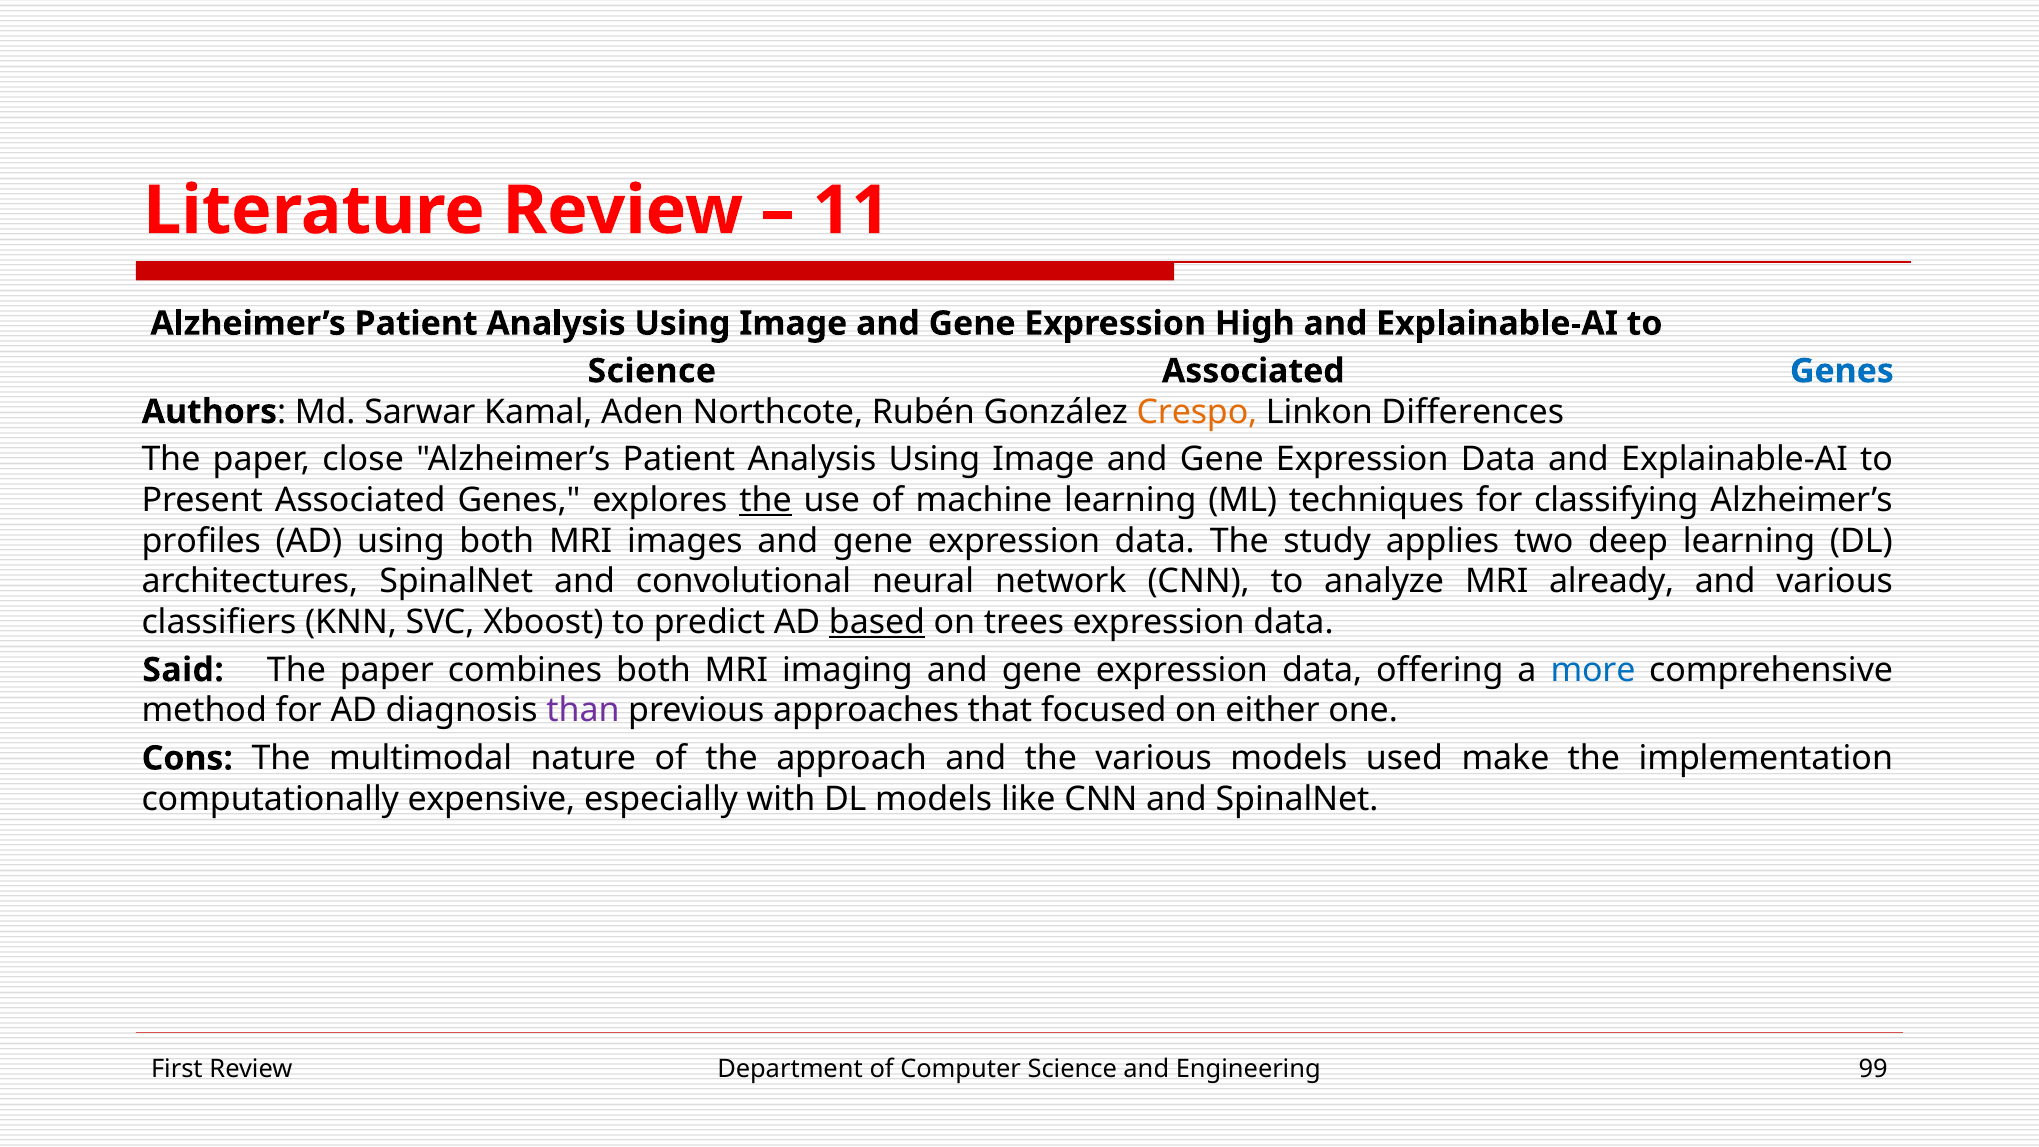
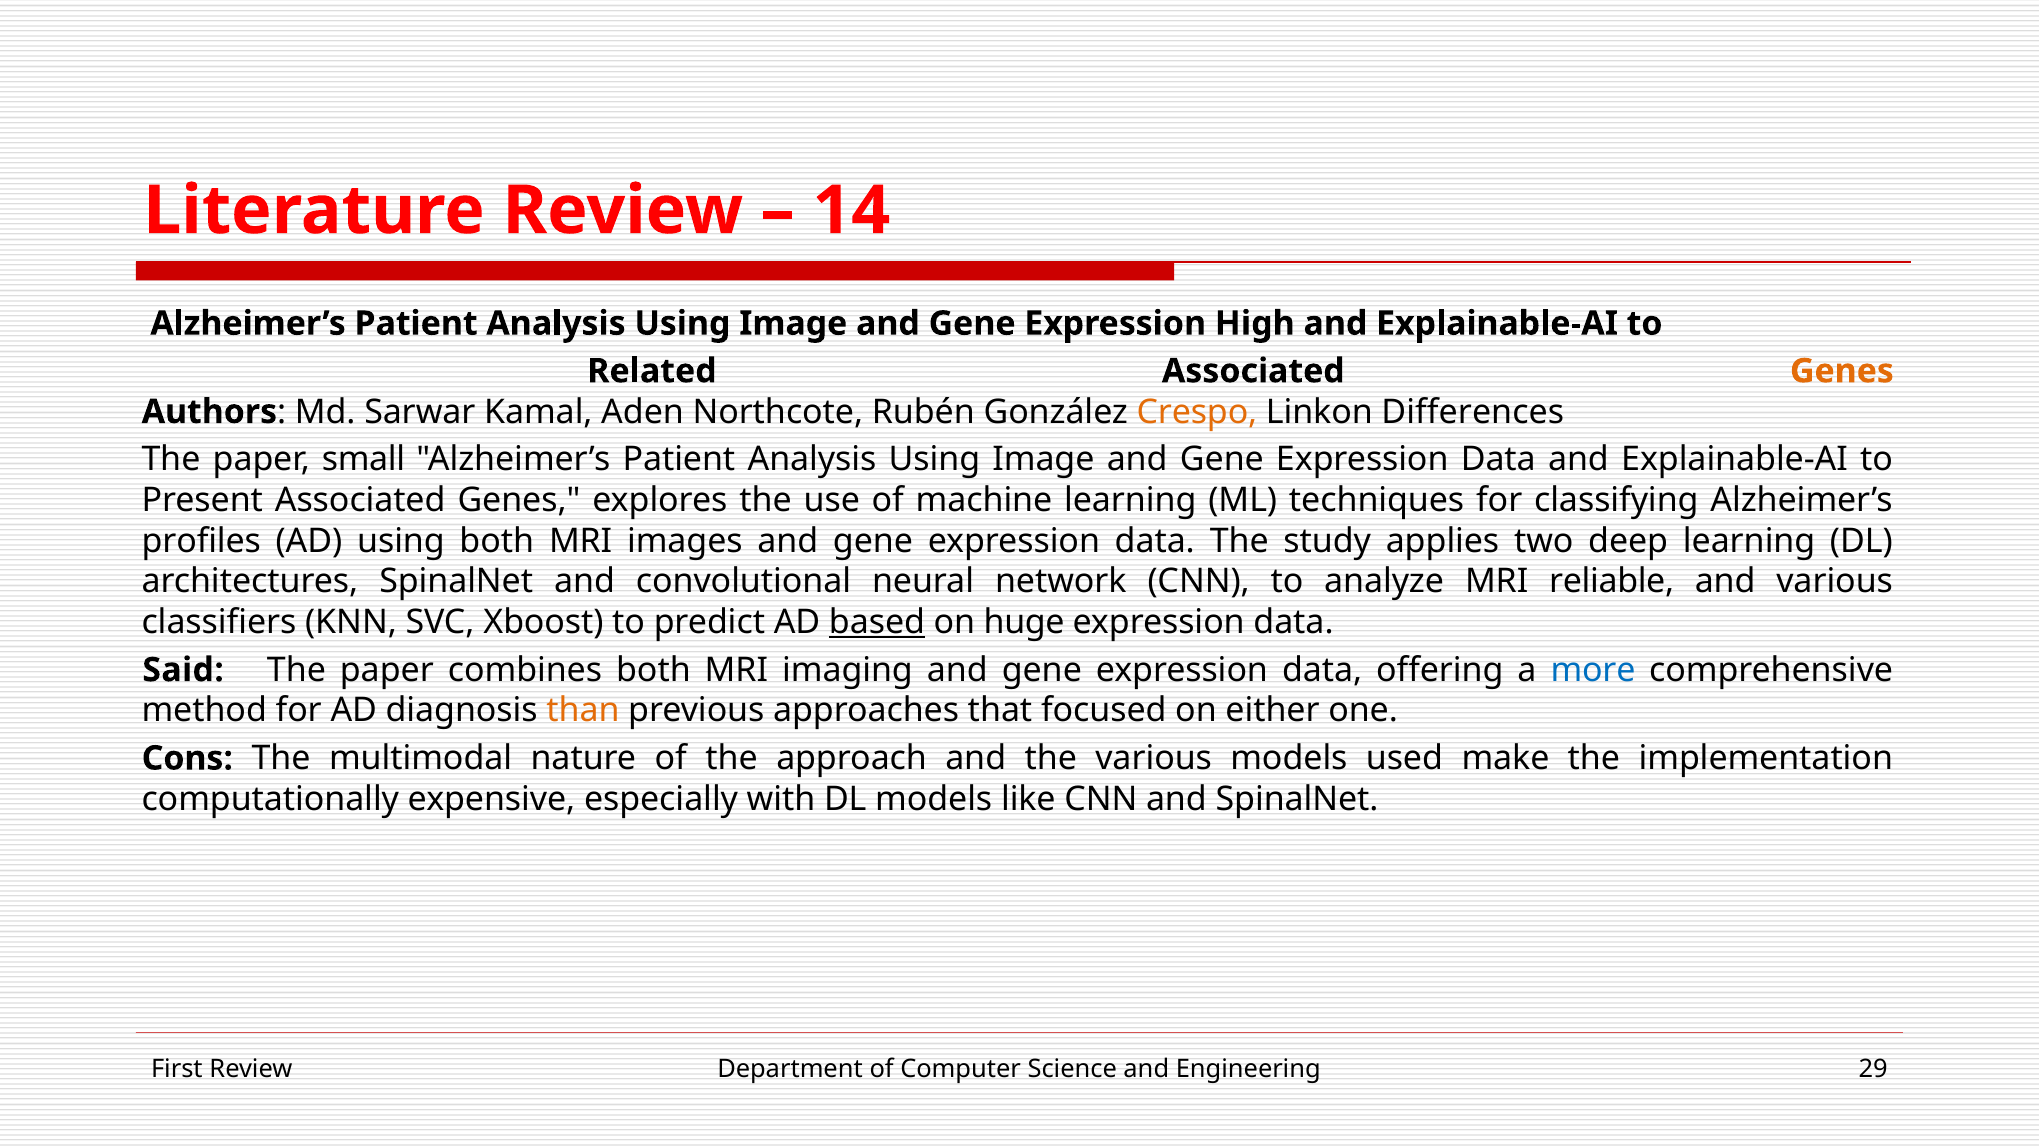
11: 11 -> 14 (851, 211)
Science: Science -> Related (652, 371)
Genes colour: blue -> orange (1842, 371)
close: close -> small (363, 459)
the underline: present -> none (765, 500)
already: already -> reliable (1612, 582)
trees: trees -> huge (1024, 622)
than colour: purple -> orange (583, 711)
99: 99 -> 29 (1873, 1069)
